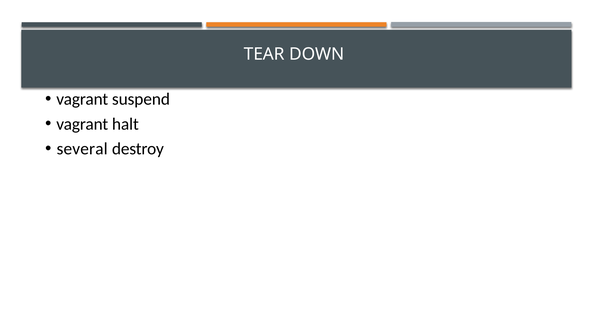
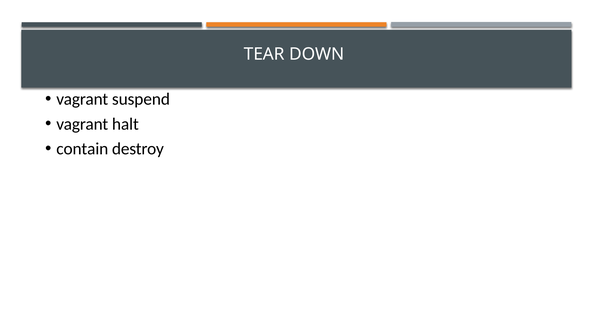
several: several -> contain (82, 149)
